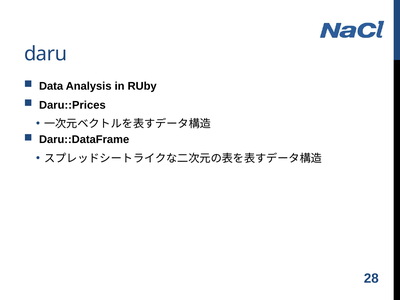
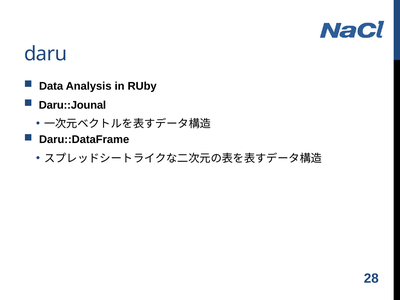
Daru::Prices: Daru::Prices -> Daru::Jounal (72, 105)
